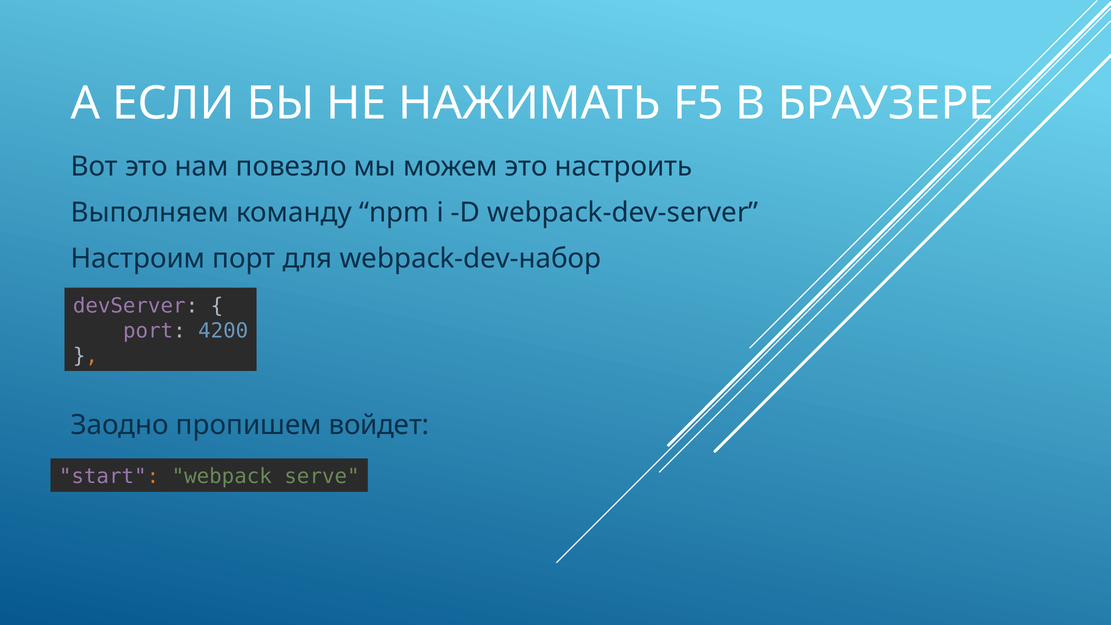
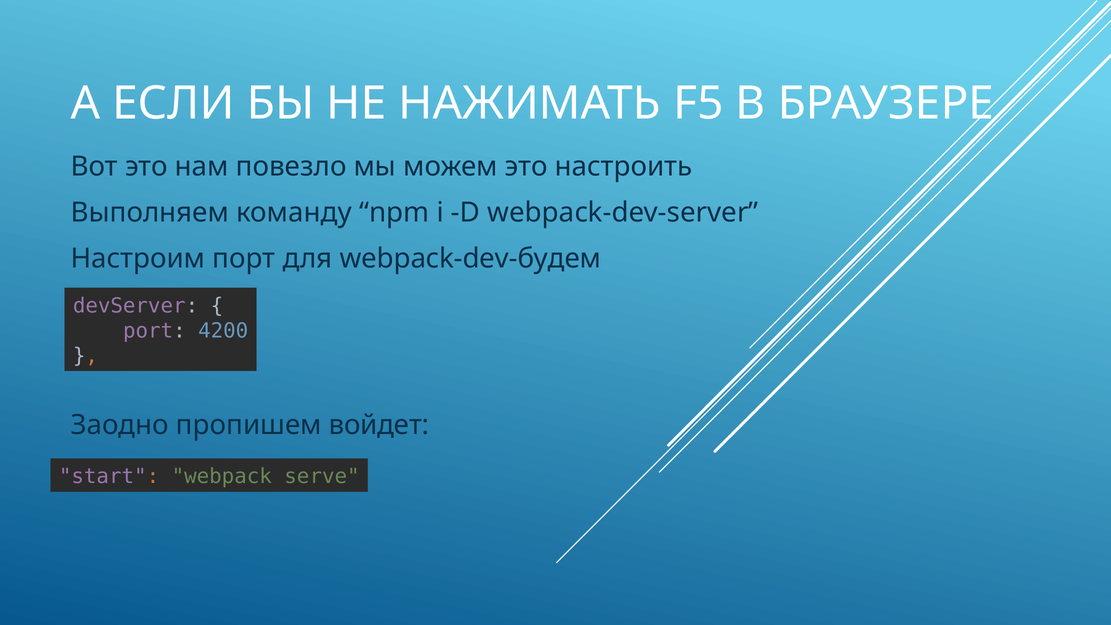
webpack-dev-набор: webpack-dev-набор -> webpack-dev-будем (470, 258)
